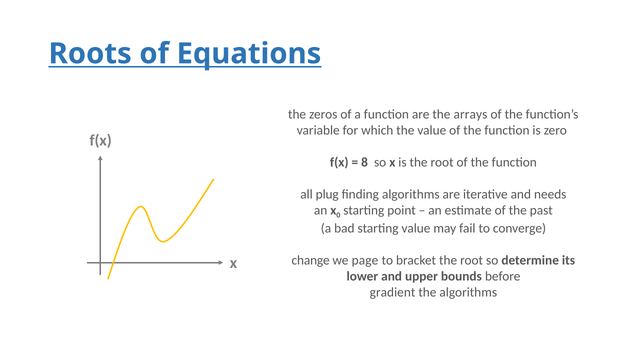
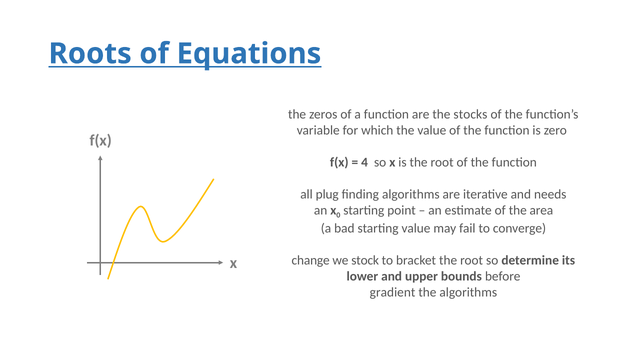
arrays: arrays -> stocks (470, 114)
8: 8 -> 4 (365, 162)
past: past -> area (541, 210)
page: page -> stock (365, 260)
